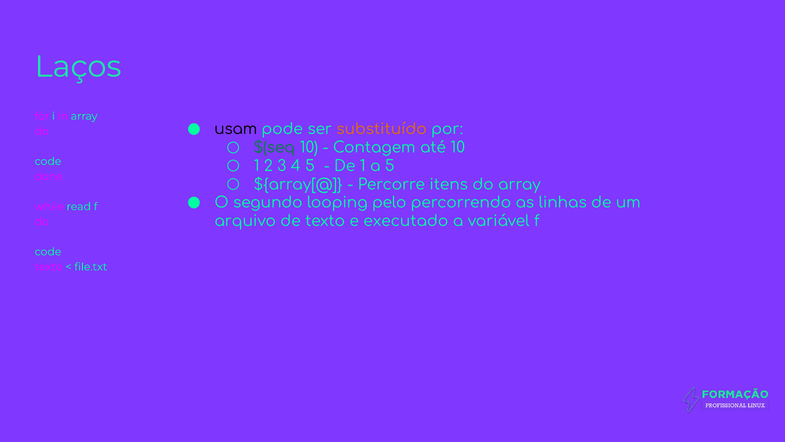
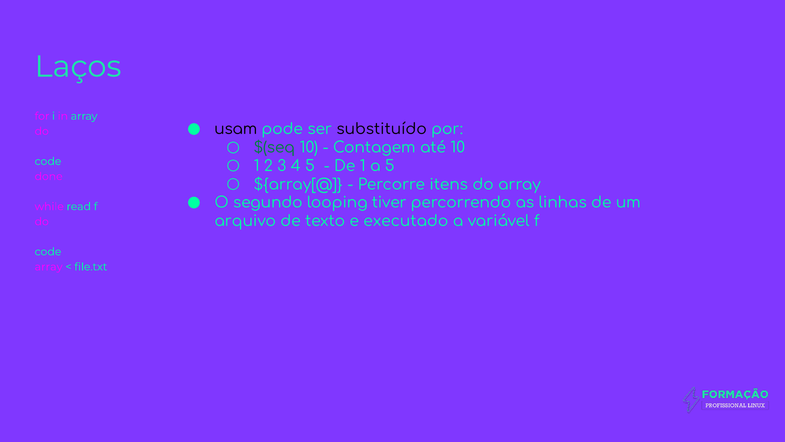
substituído colour: orange -> black (382, 129)
pelo: pelo -> tiver (389, 203)
texto: texto -> array (49, 267)
